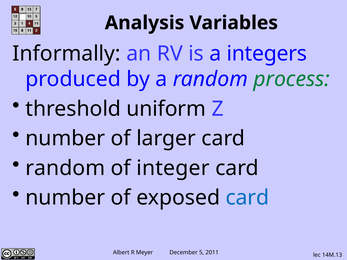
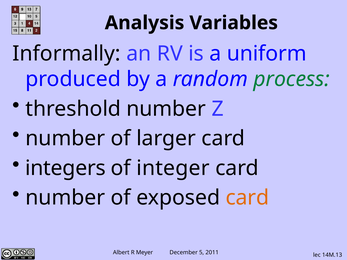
integers: integers -> uniform (267, 54)
threshold uniform: uniform -> number (166, 109)
random: random -> integers (65, 168)
card colour: blue -> orange (247, 198)
